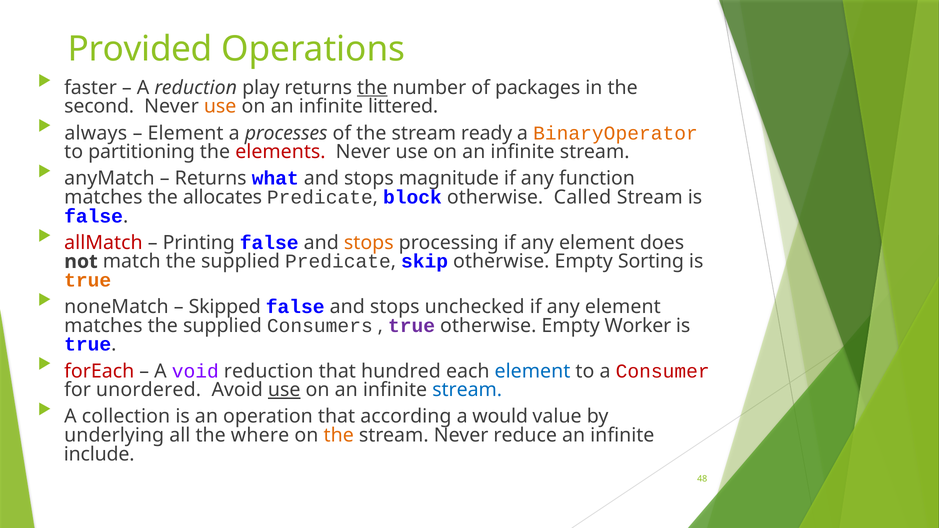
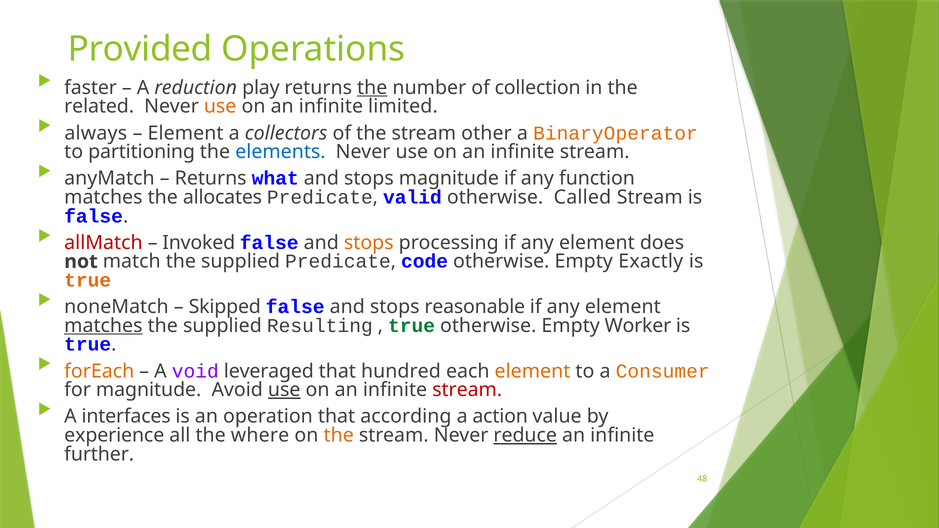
packages: packages -> collection (538, 88)
second: second -> related (99, 107)
littered: littered -> limited (403, 107)
processes: processes -> collectors (286, 133)
ready: ready -> other (486, 133)
elements colour: red -> blue (280, 152)
block: block -> valid (412, 197)
Printing: Printing -> Invoked (199, 243)
skip: skip -> code (425, 262)
Sorting: Sorting -> Exactly (651, 262)
unchecked: unchecked -> reasonable (475, 307)
matches underline: none -> present (103, 326)
Consumers: Consumers -> Resulting (320, 326)
true colour: purple -> green (412, 326)
forEach colour: red -> orange (99, 371)
void reduction: reduction -> leveraged (269, 371)
element colour: blue -> orange (532, 371)
Consumer colour: red -> orange (663, 371)
for unordered: unordered -> magnitude (149, 390)
stream colour: blue -> red (467, 390)
collection: collection -> interfaces (126, 417)
would: would -> action (500, 417)
underlying: underlying -> experience (114, 435)
reduce underline: none -> present (525, 435)
include: include -> further (99, 454)
